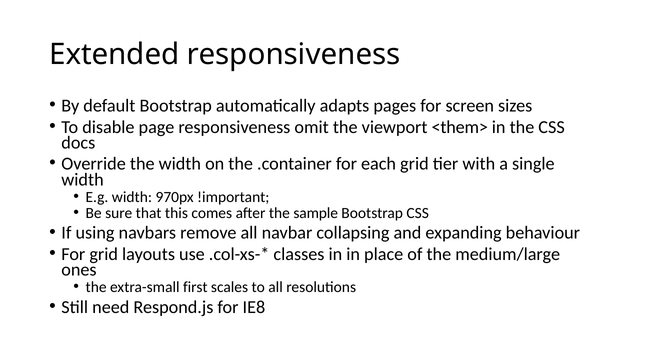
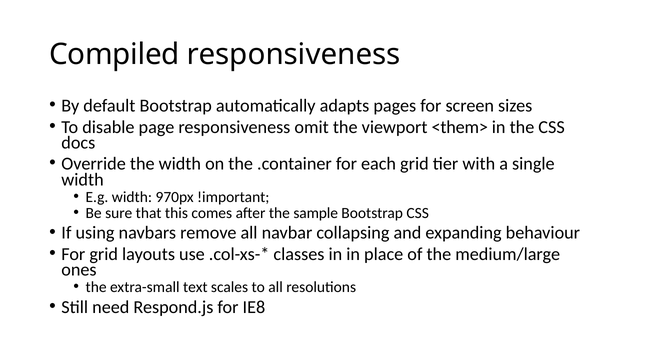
Extended: Extended -> Compiled (114, 54)
first: first -> text (195, 287)
